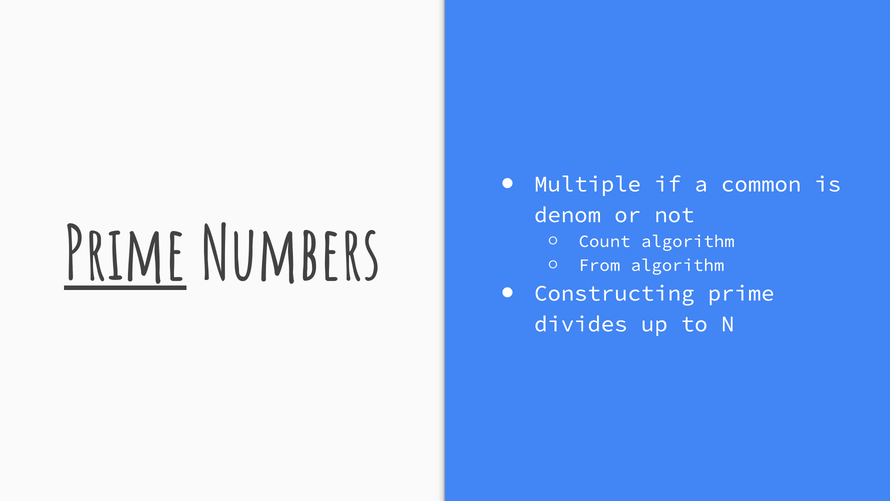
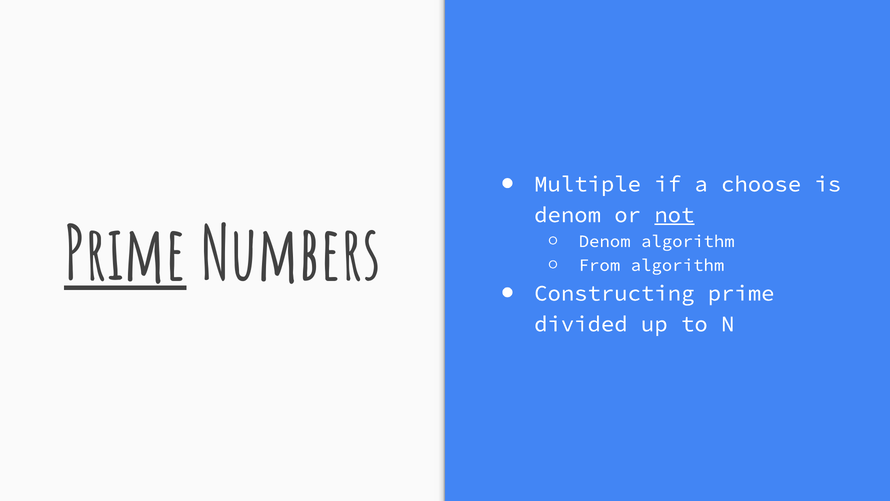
common: common -> choose (761, 184)
not underline: none -> present (674, 215)
Count: Count -> Denom (605, 241)
divides: divides -> divided (581, 324)
